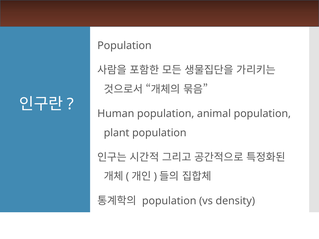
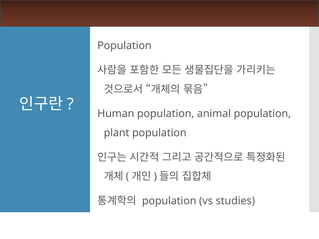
density: density -> studies (235, 201)
